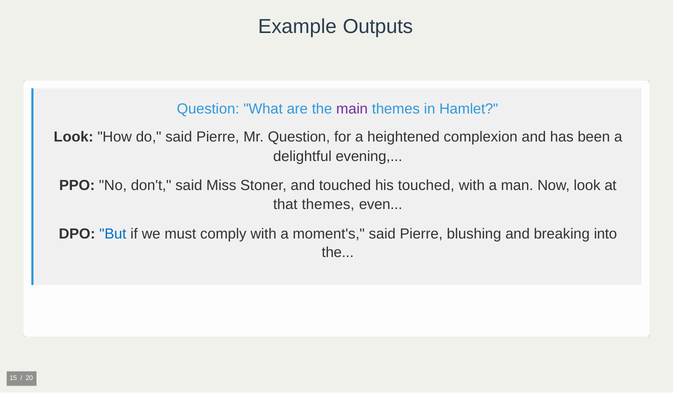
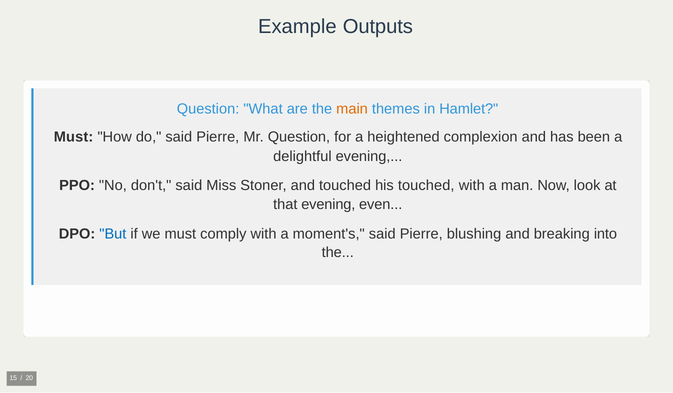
main colour: purple -> orange (352, 109)
Look: Look -> Must (74, 137)
that themes: themes -> evening (328, 204)
